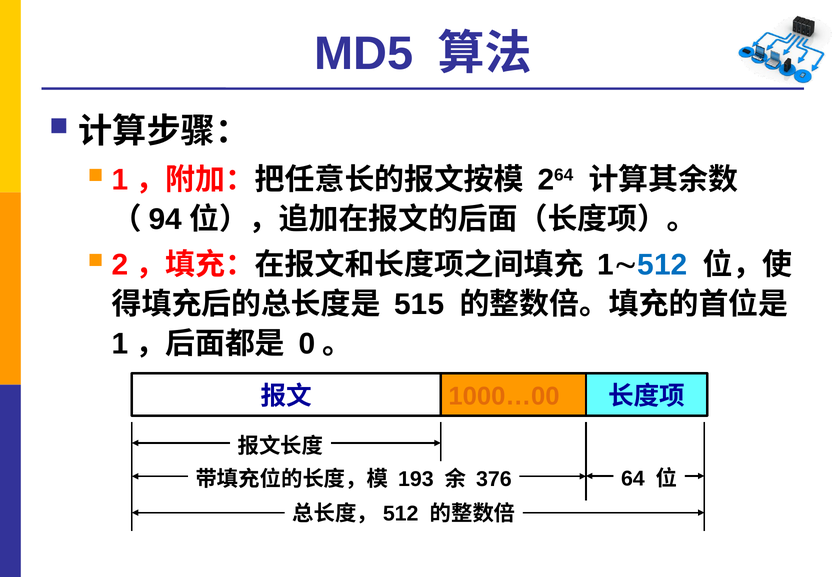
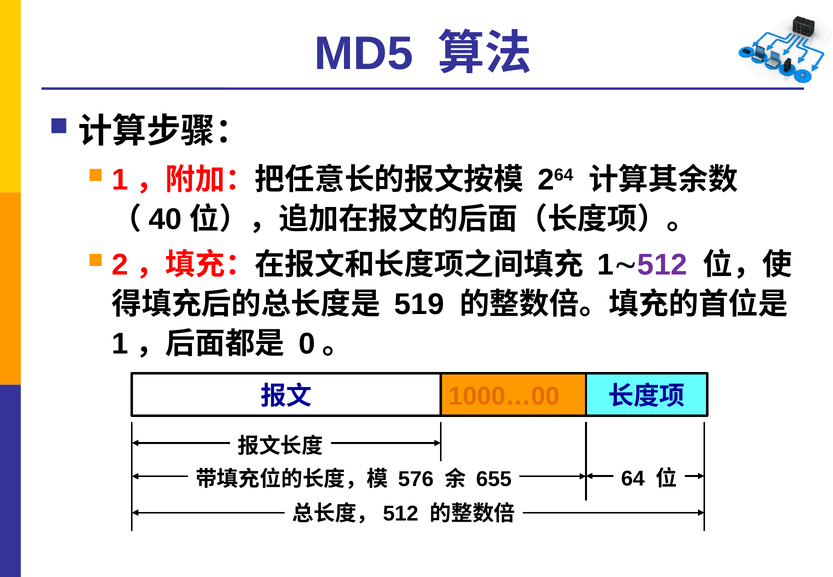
94: 94 -> 40 (165, 219)
512 colour: blue -> purple (662, 265)
515: 515 -> 519 (419, 304)
193: 193 -> 576 (416, 479)
376: 376 -> 655 (494, 479)
